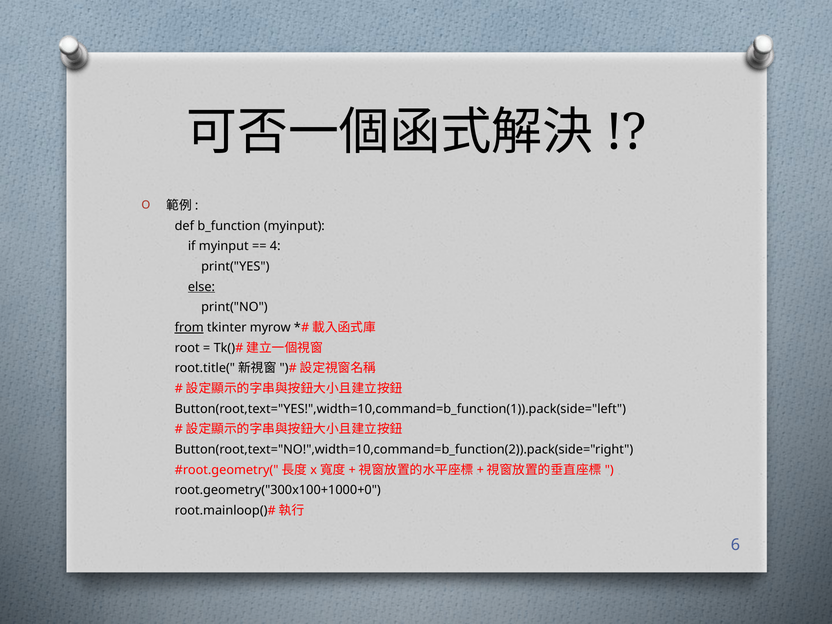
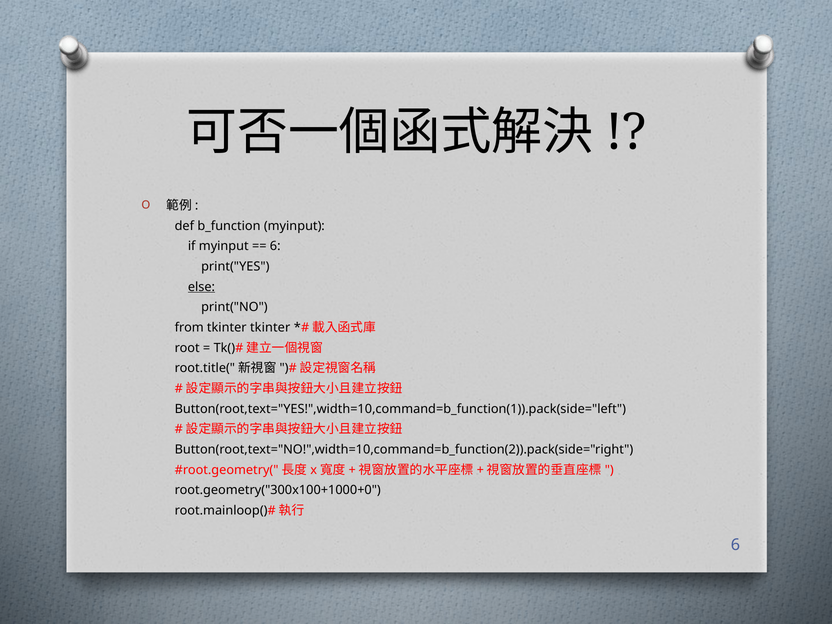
4: 4 -> 6 (275, 246)
from underline: present -> none (189, 328)
tkinter myrow: myrow -> tkinter (270, 328)
